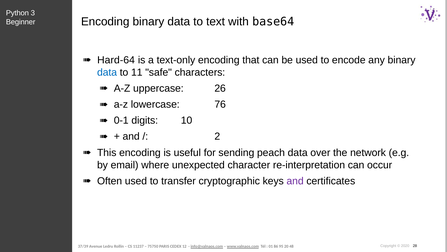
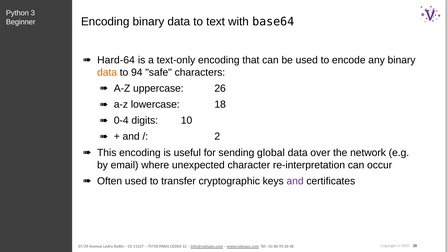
data colour: blue -> orange (107, 72)
11: 11 -> 94 (137, 72)
76: 76 -> 18 (220, 104)
0-1: 0-1 -> 0-4 (121, 120)
peach: peach -> global (271, 152)
